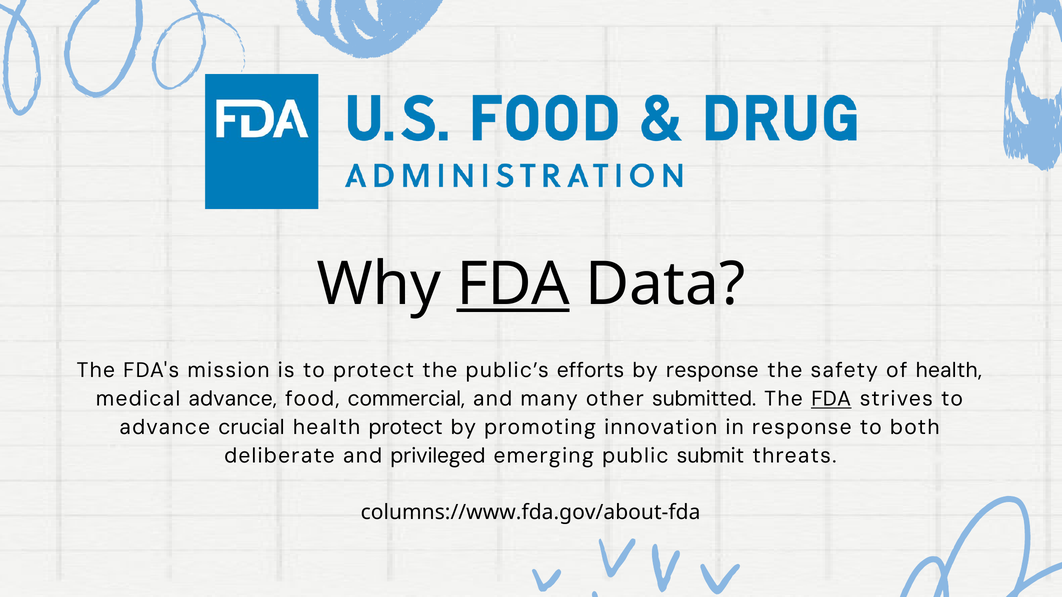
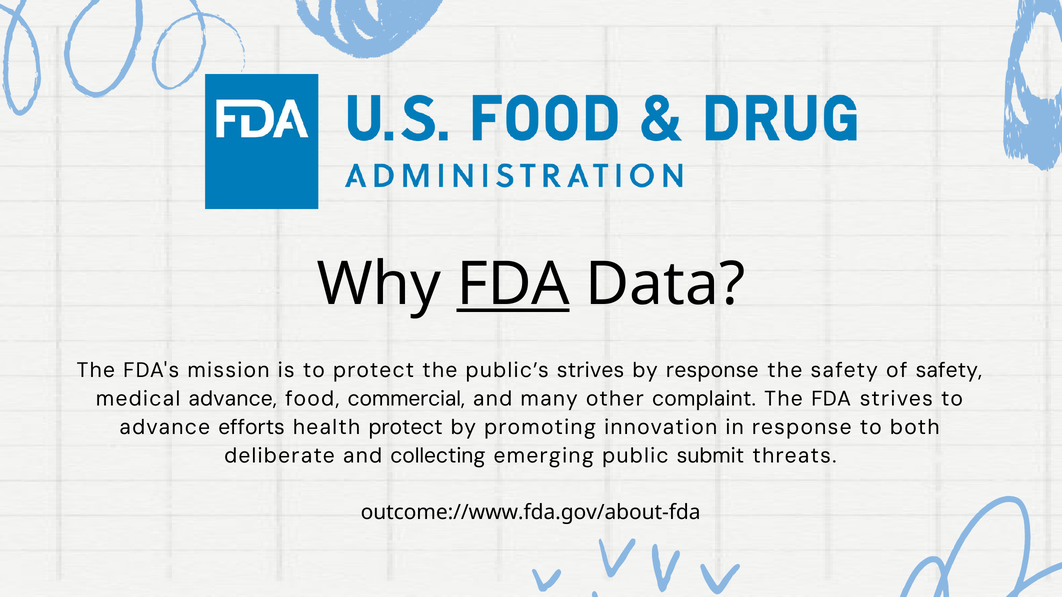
public’s efforts: efforts -> strives (591, 371)
of health: health -> safety (949, 371)
submitted: submitted -> complaint (704, 399)
FDA underline: present -> none (831, 399)
crucial: crucial -> efforts (252, 428)
privileged: privileged -> collecting (438, 456)
columns://www.fda.gov/about-fda: columns://www.fda.gov/about-fda -> outcome://www.fda.gov/about-fda (531, 513)
